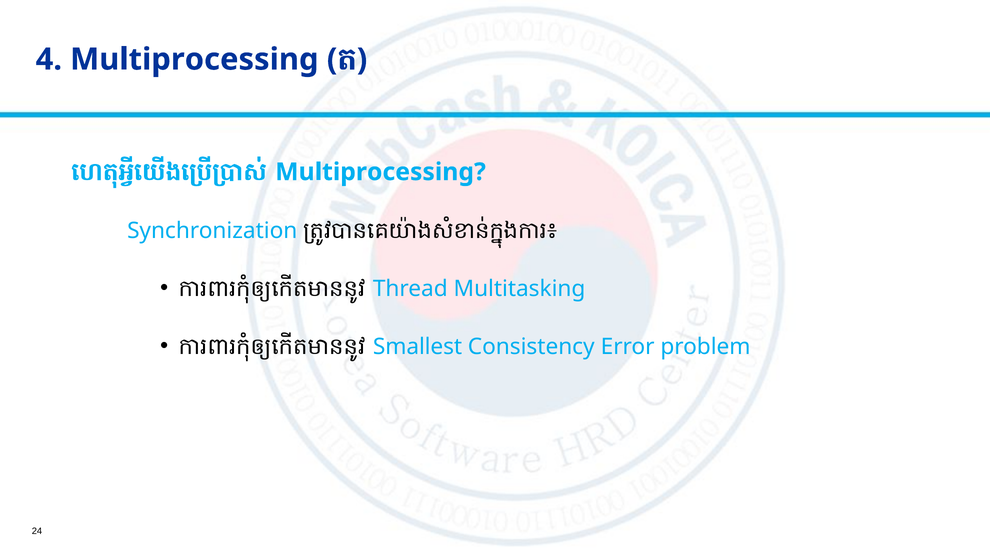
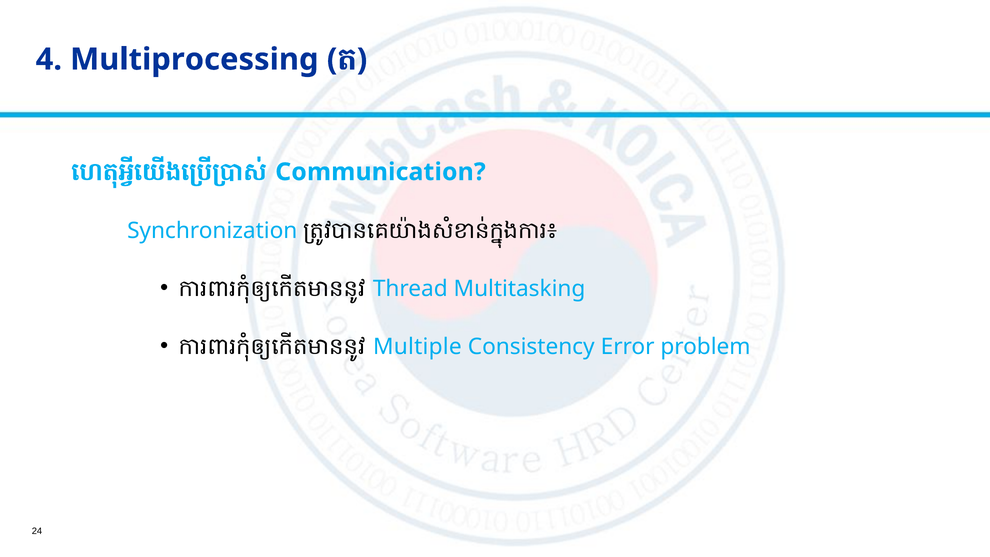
Multiprocessing: Multiprocessing -> Communication (380, 172)
Smallest: Smallest -> Multiple (417, 346)
